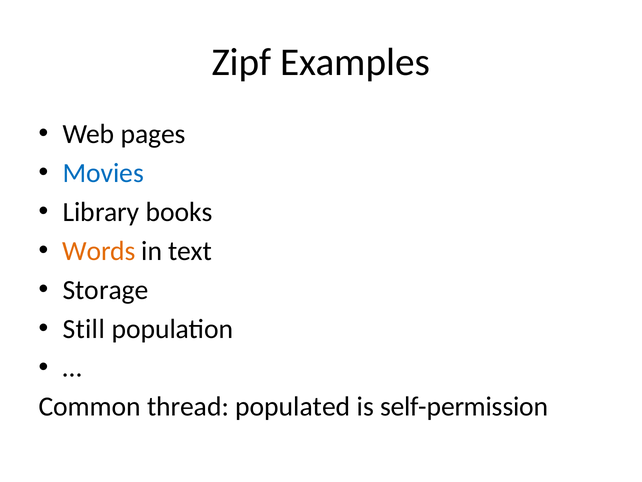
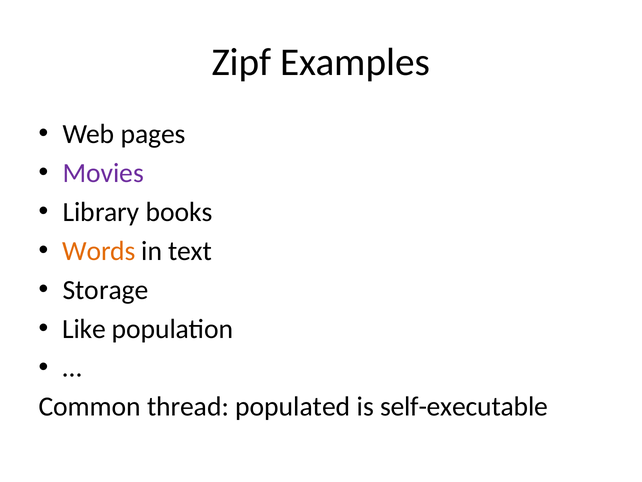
Movies colour: blue -> purple (103, 173)
Still: Still -> Like (84, 329)
self-permission: self-permission -> self-executable (464, 406)
